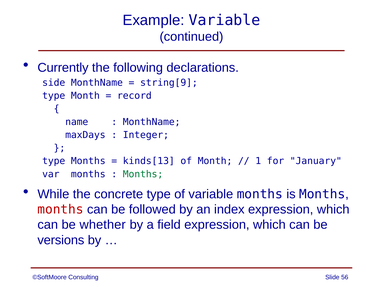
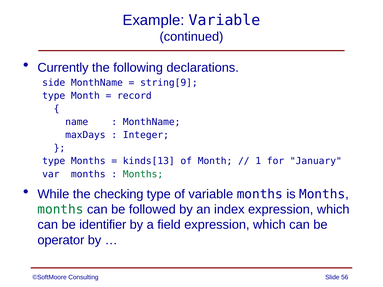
concrete: concrete -> checking (119, 194)
months colour: red -> green (60, 210)
whether: whether -> identifier (103, 225)
versions: versions -> operator (61, 240)
